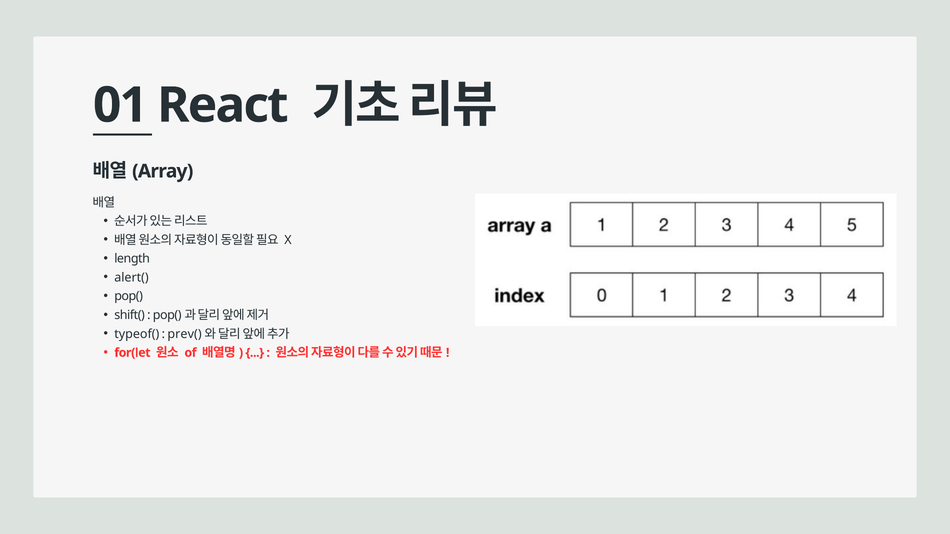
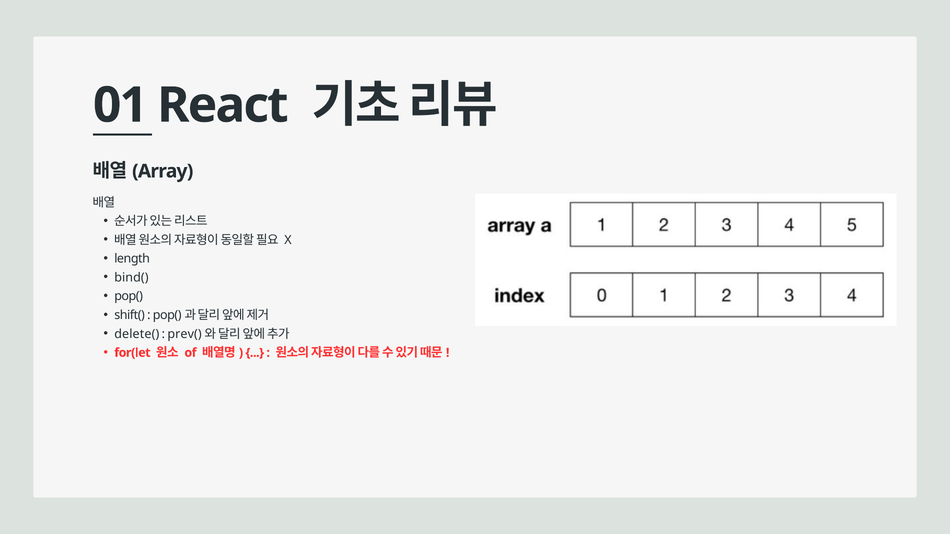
alert(: alert( -> bind( (131, 278)
typeof(: typeof( -> delete( (137, 334)
